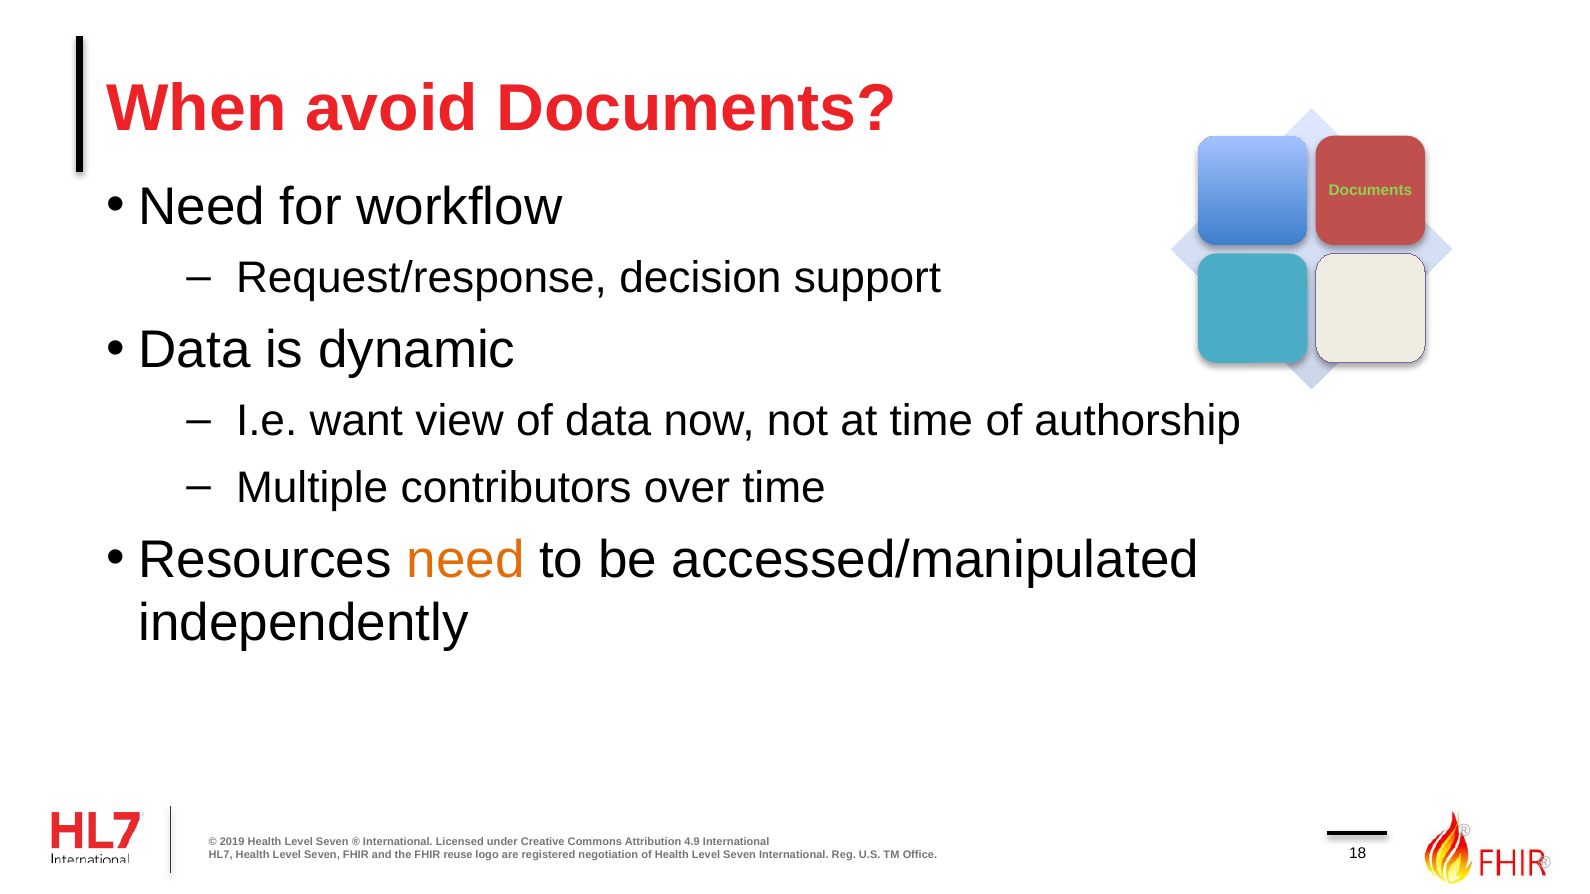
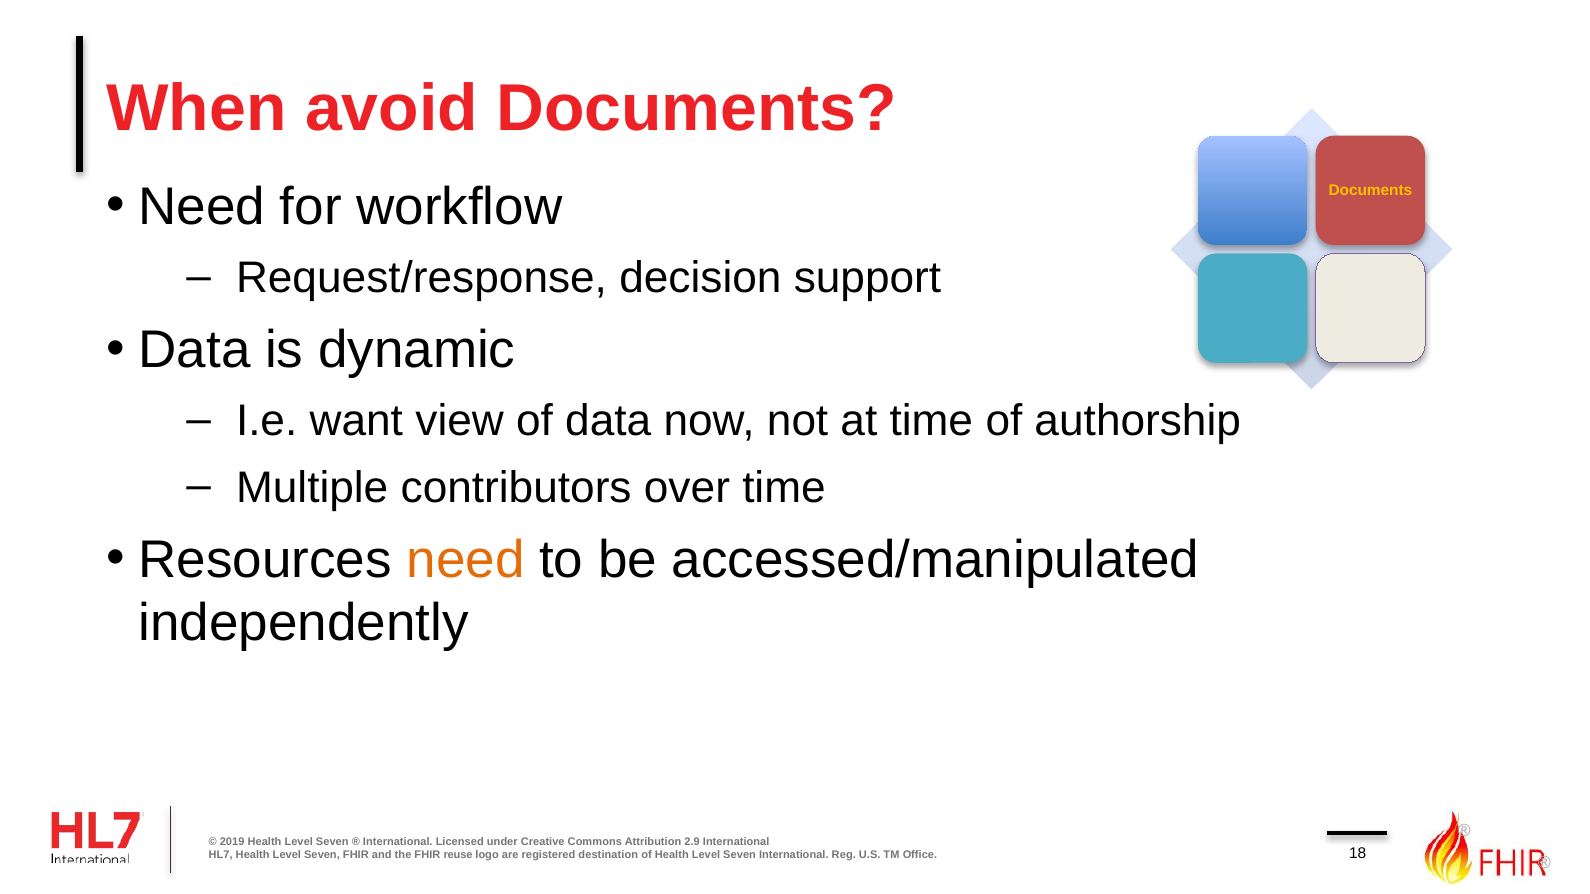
Documents colour: light green -> yellow (1370, 190)
4.9: 4.9 -> 2.9 (692, 842)
negotiation: negotiation -> destination (608, 855)
